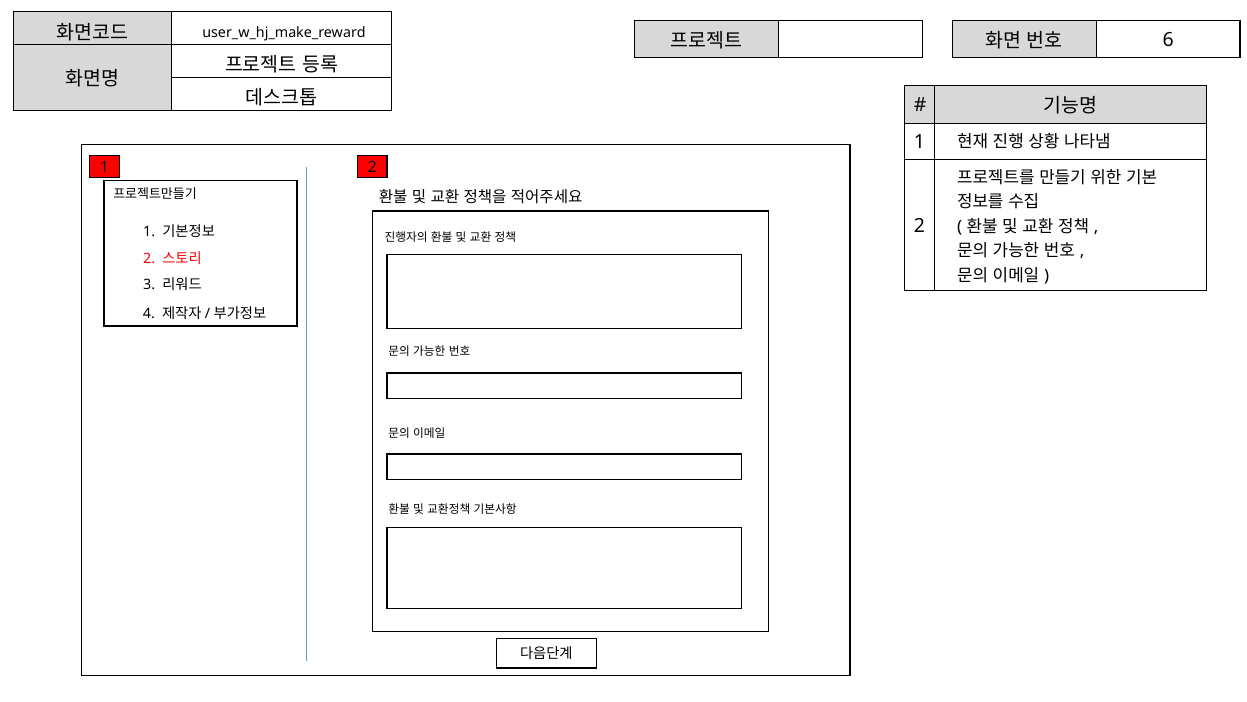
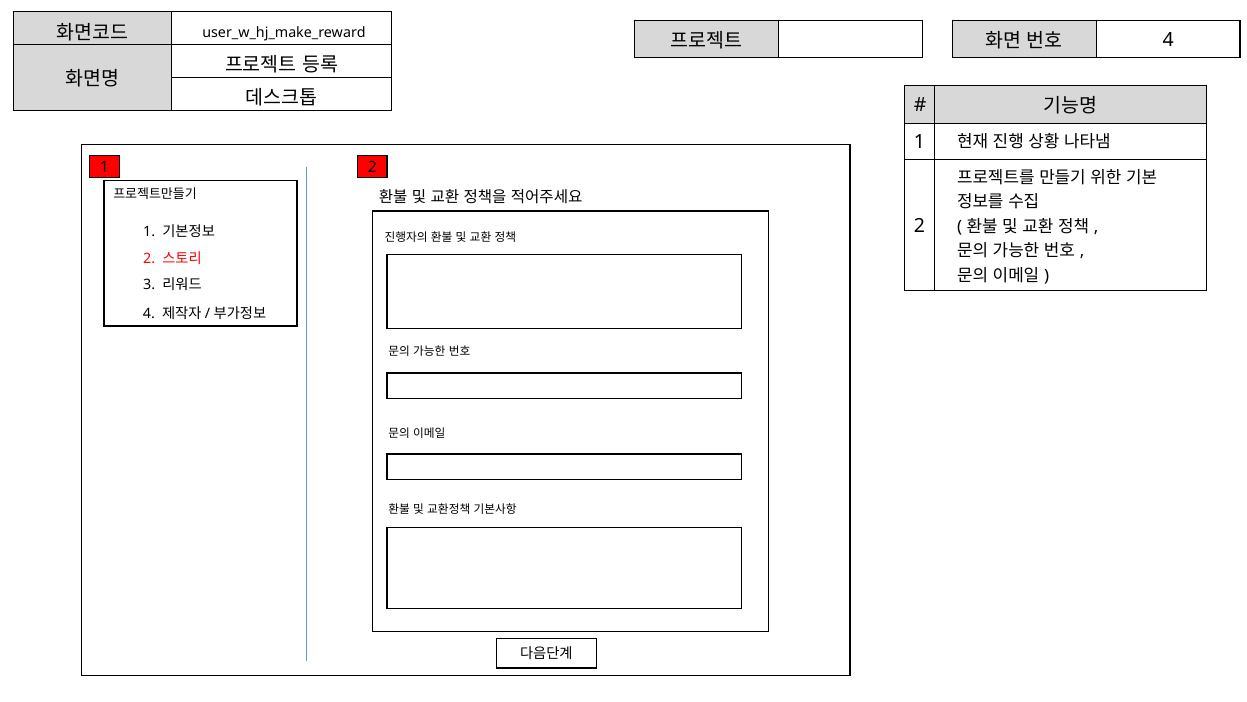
6: 6 -> 4 (1168, 40)
